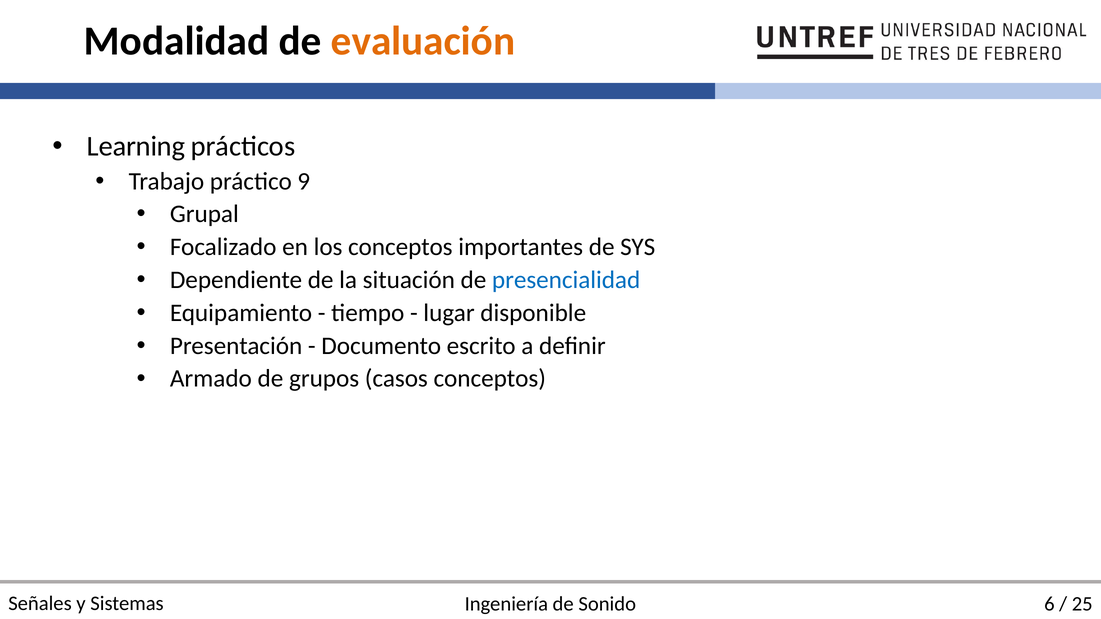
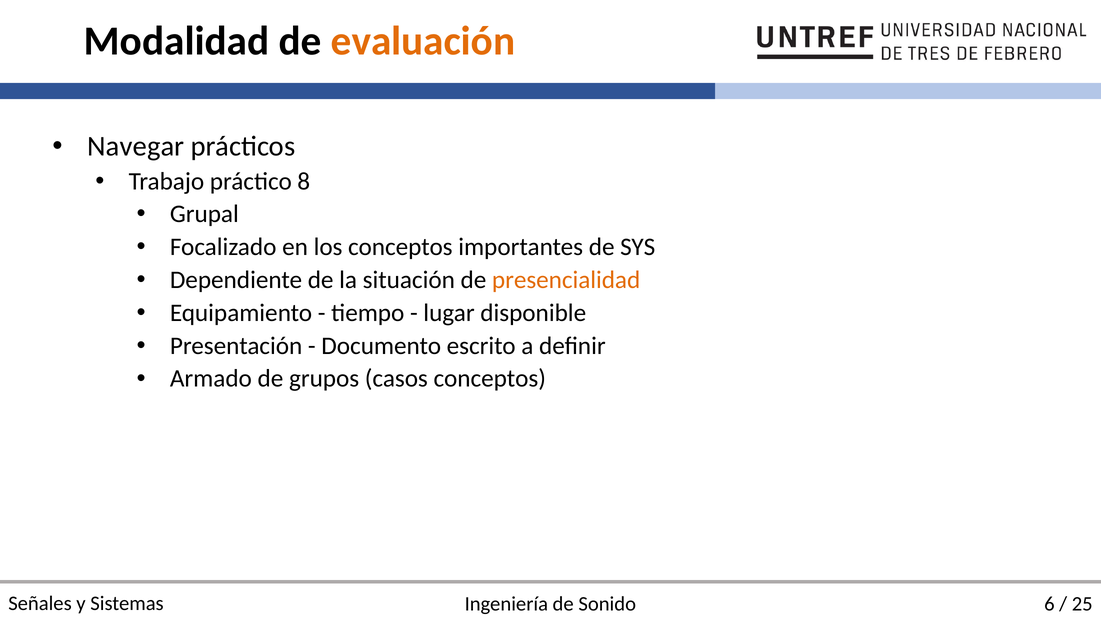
Learning: Learning -> Navegar (136, 146)
9: 9 -> 8 (304, 181)
presencialidad colour: blue -> orange (566, 280)
